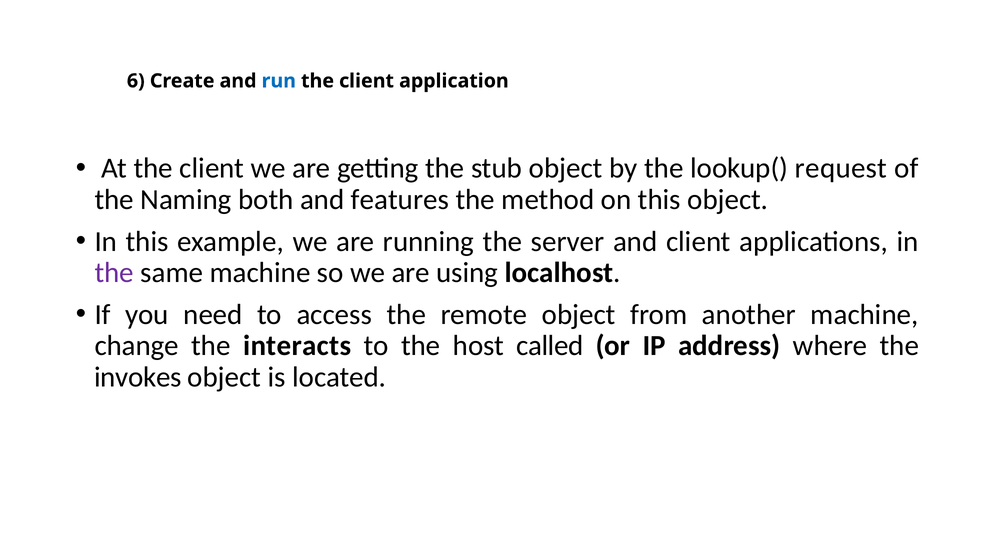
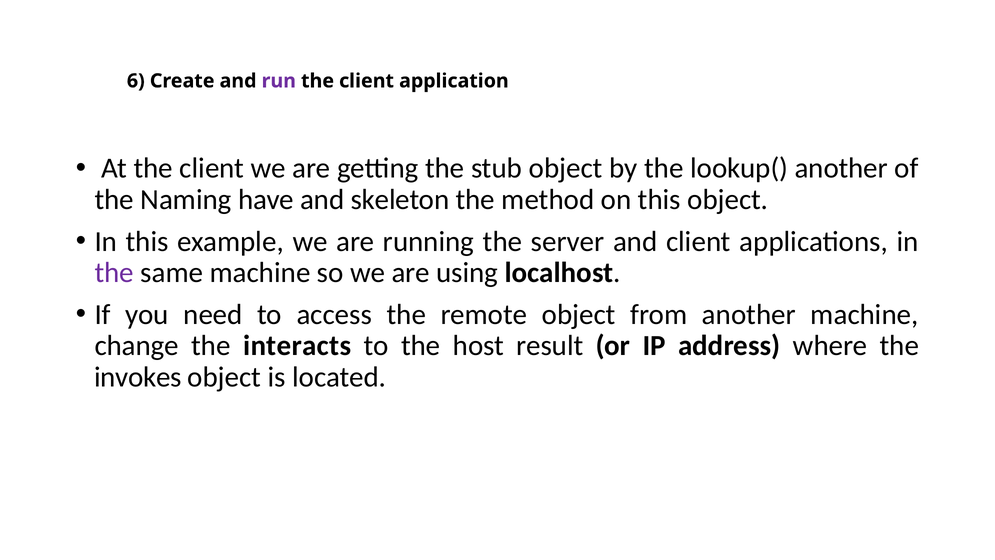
run colour: blue -> purple (279, 81)
lookup( request: request -> another (841, 168)
both: both -> have (266, 200)
features: features -> skeleton (400, 200)
called: called -> result (550, 346)
